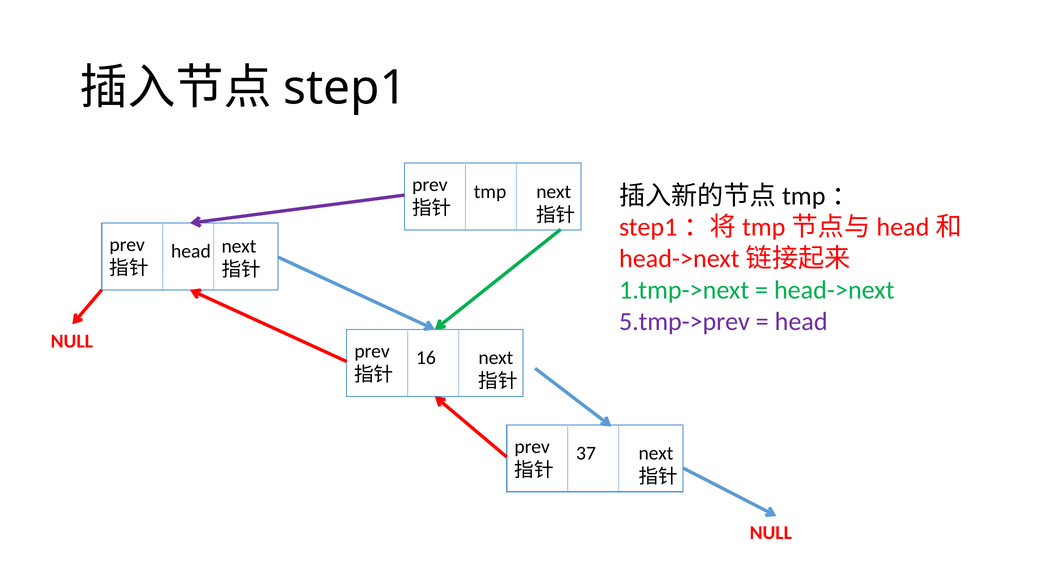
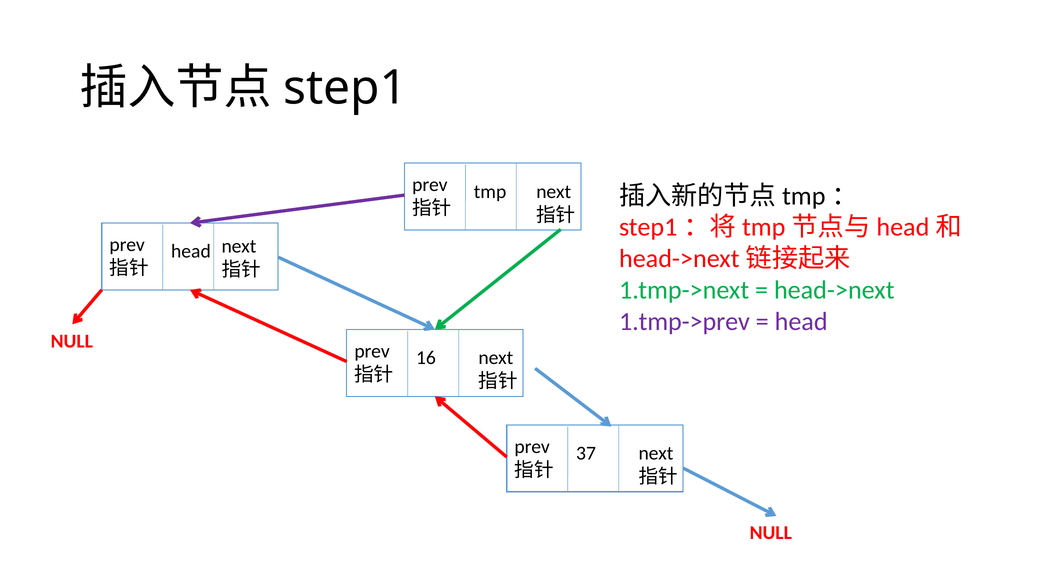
5.tmp->prev: 5.tmp->prev -> 1.tmp->prev (684, 322)
